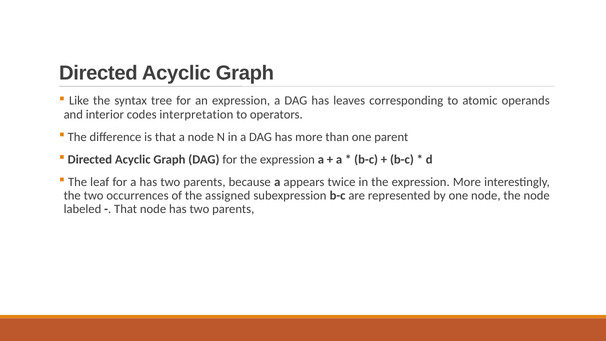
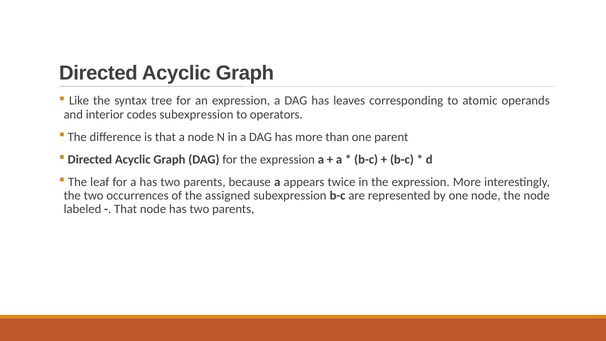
codes interpretation: interpretation -> subexpression (196, 114)
